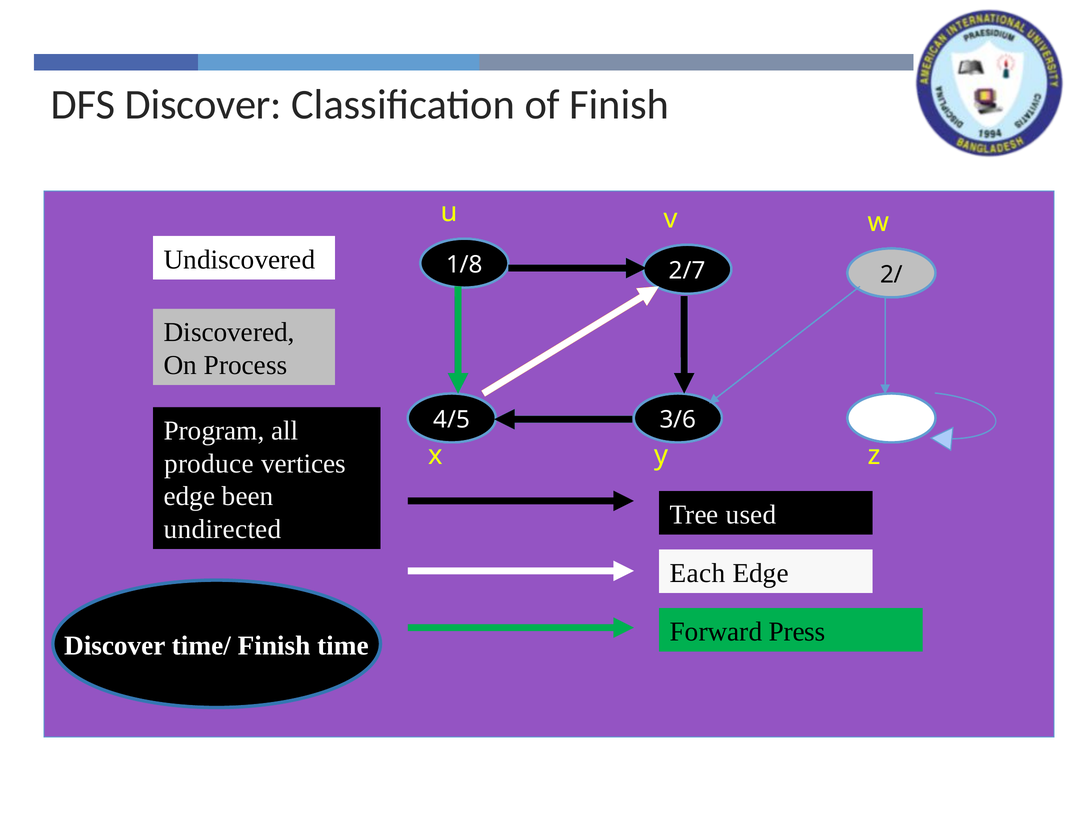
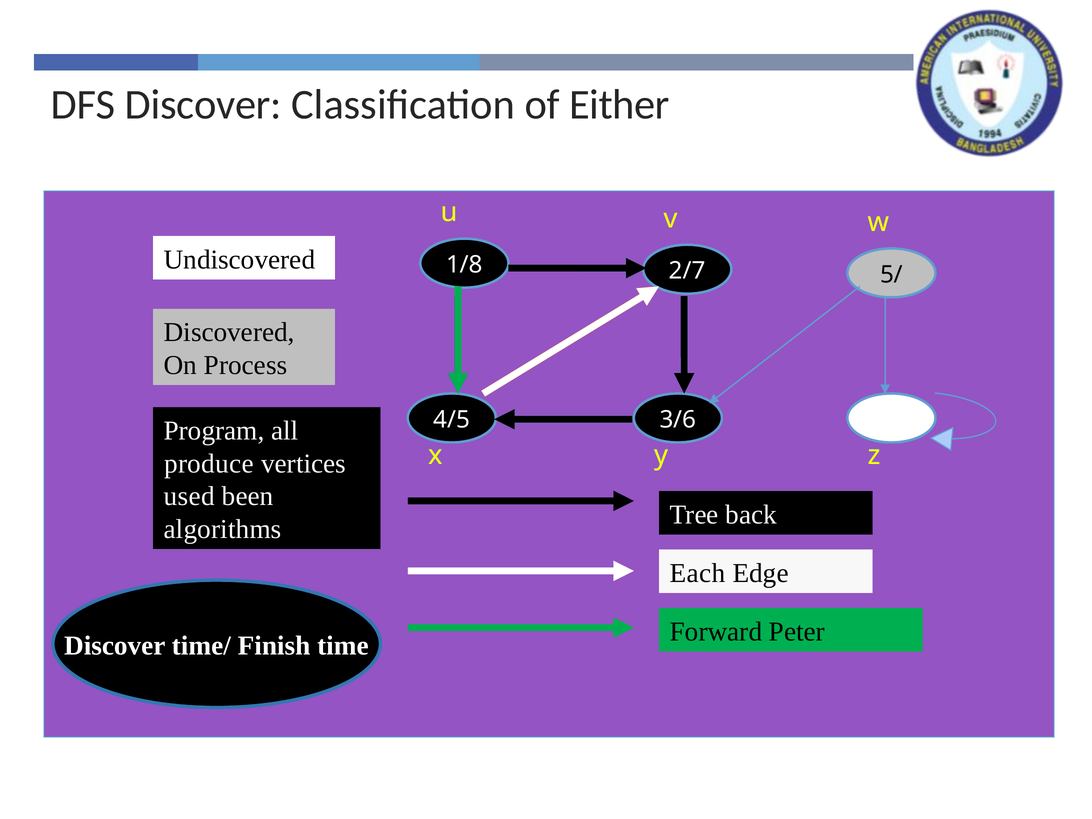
of Finish: Finish -> Either (619, 105)
2/: 2/ -> 5/ (891, 275)
edge: edge -> used (189, 496)
used: used -> back (751, 515)
undirected: undirected -> algorithms (223, 529)
Press: Press -> Peter (797, 632)
